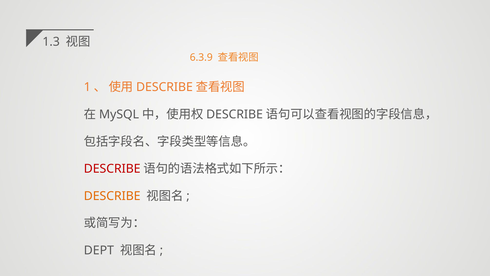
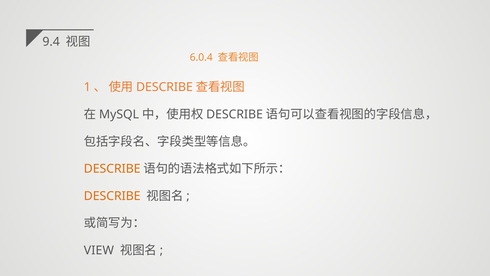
1.3: 1.3 -> 9.4 (51, 42)
6.3.9: 6.3.9 -> 6.0.4 (201, 57)
DESCRIBE colour: red -> orange (112, 169)
DEPT: DEPT -> VIEW (99, 250)
